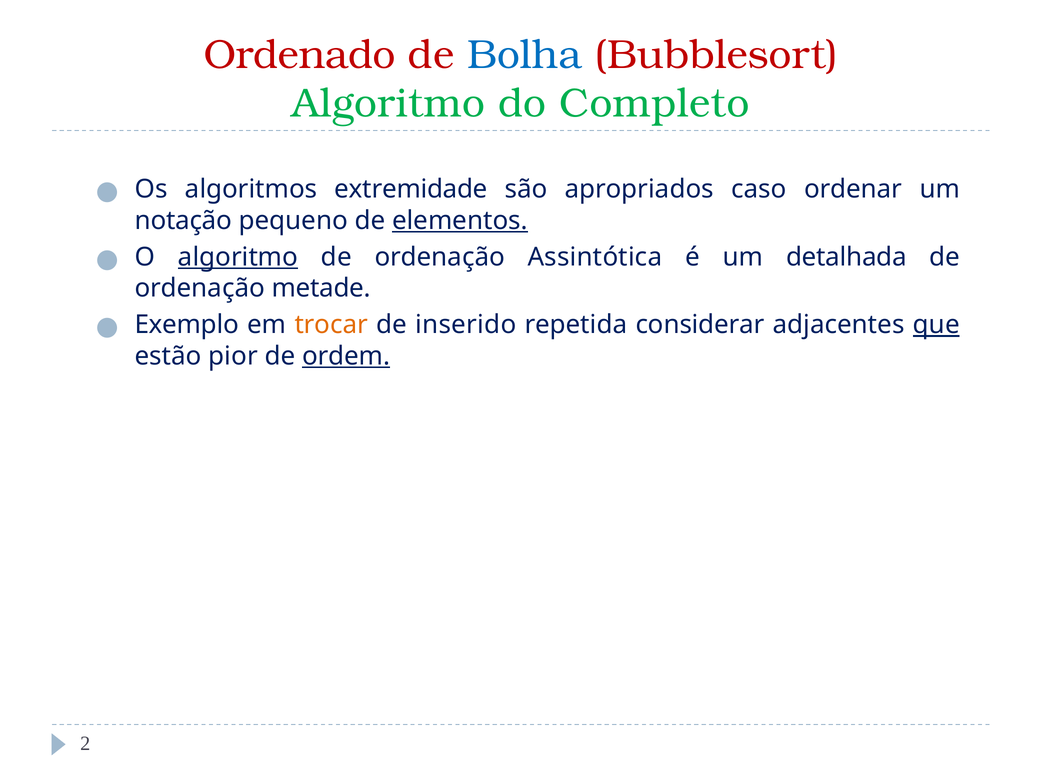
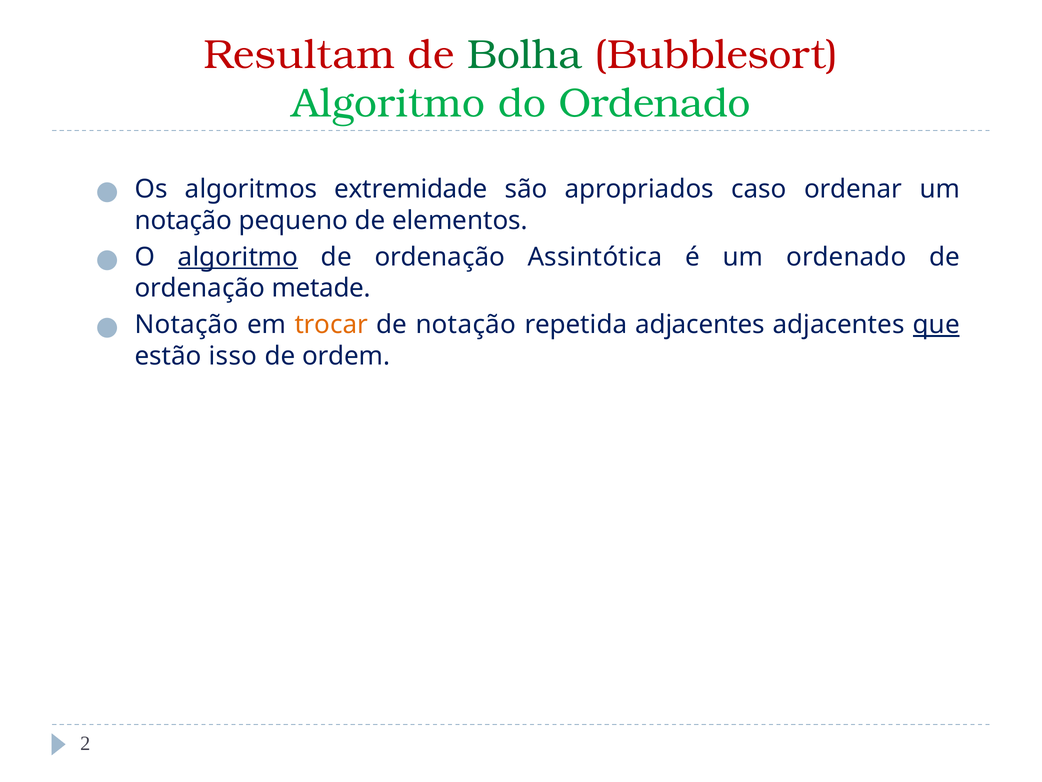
Ordenado: Ordenado -> Resultam (299, 55)
Bolha colour: blue -> green (525, 55)
do Completo: Completo -> Ordenado (655, 104)
elementos underline: present -> none (460, 220)
um detalhada: detalhada -> ordenado (846, 257)
Exemplo: Exemplo -> Notação (187, 325)
de inserido: inserido -> notação (466, 325)
repetida considerar: considerar -> adjacentes (700, 325)
pior: pior -> isso (233, 356)
ordem underline: present -> none (346, 356)
